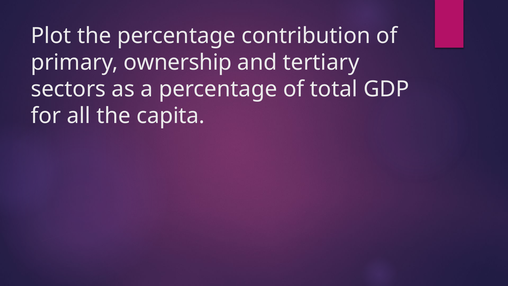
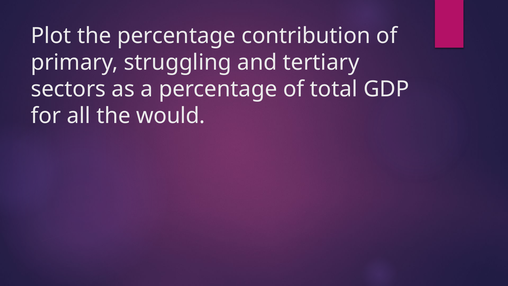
ownership: ownership -> struggling (178, 62)
capita: capita -> would (171, 116)
